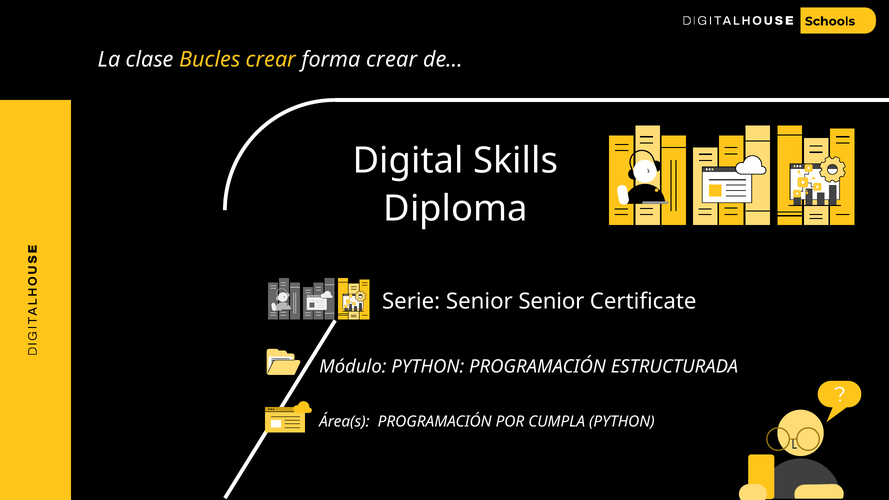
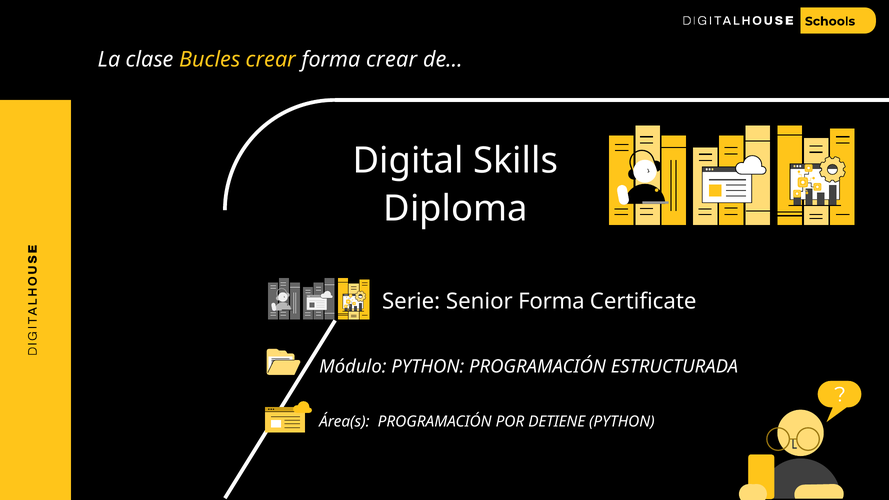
Senior Senior: Senior -> Forma (551, 302)
CUMPLA: CUMPLA -> DETIENE (557, 422)
